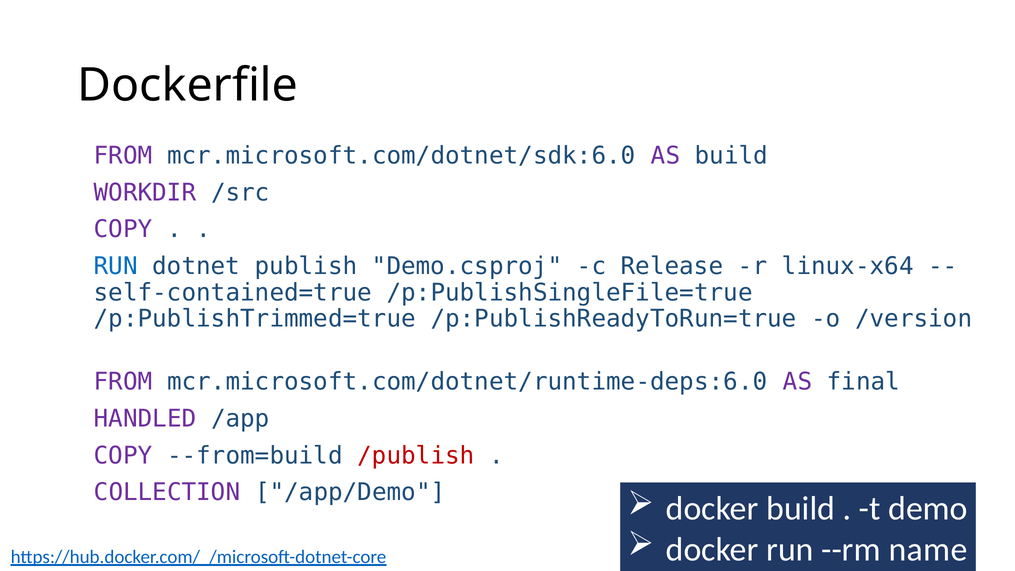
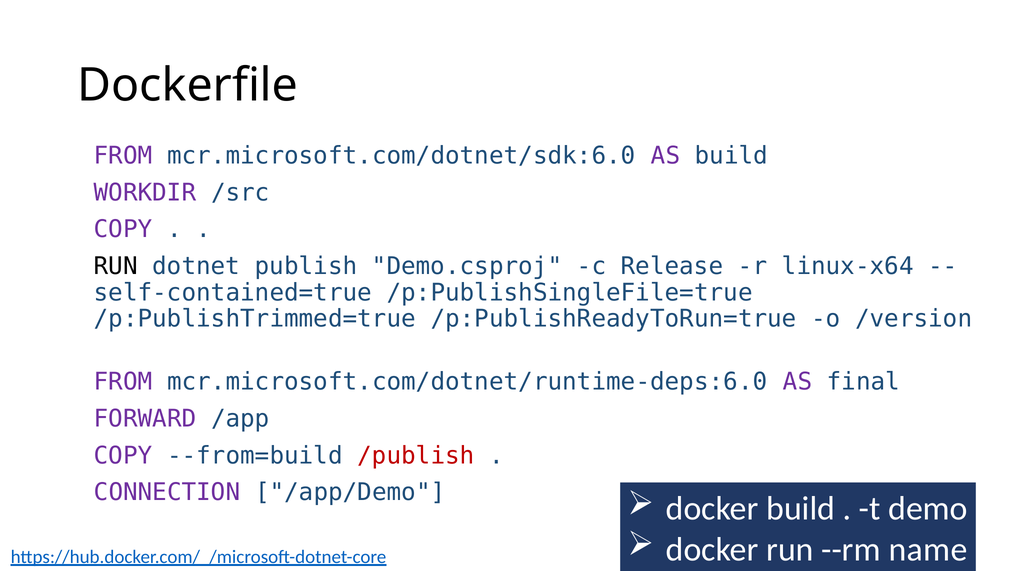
RUN colour: blue -> black (116, 266)
HANDLED: HANDLED -> FORWARD (145, 419)
COLLECTION: COLLECTION -> CONNECTION (167, 492)
